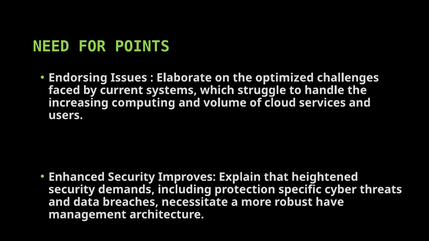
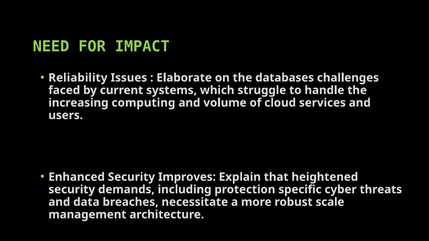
POINTS: POINTS -> IMPACT (142, 46)
Endorsing: Endorsing -> Reliability (78, 78)
optimized: optimized -> databases (285, 78)
have: have -> scale (330, 202)
